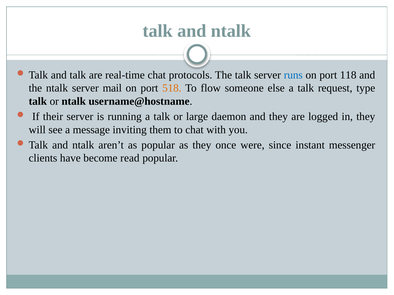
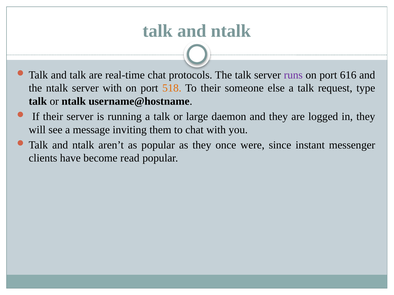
runs colour: blue -> purple (293, 75)
118: 118 -> 616 (348, 75)
server mail: mail -> with (112, 88)
To flow: flow -> their (211, 88)
